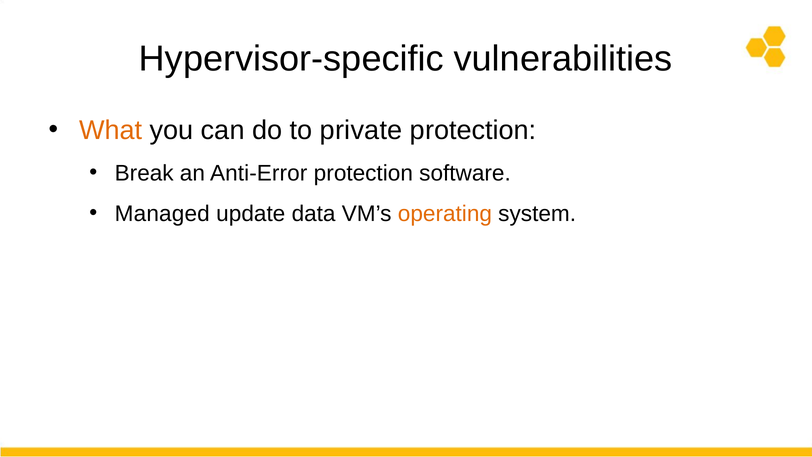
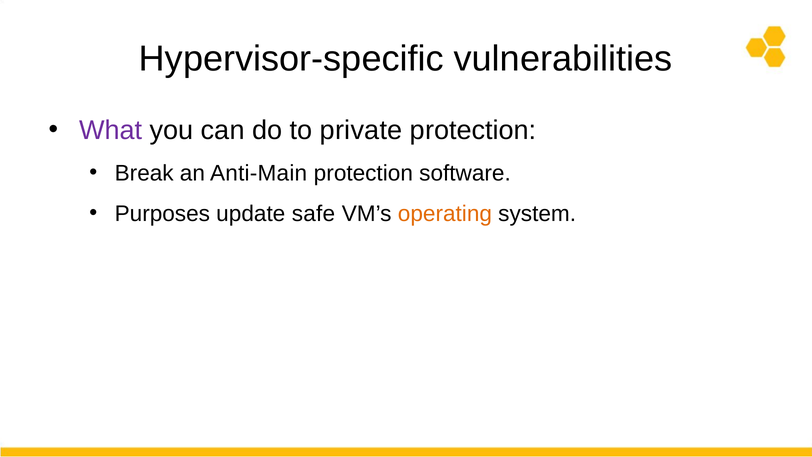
What colour: orange -> purple (111, 130)
Anti-Error: Anti-Error -> Anti-Main (259, 173)
Managed: Managed -> Purposes (162, 213)
data: data -> safe (313, 213)
